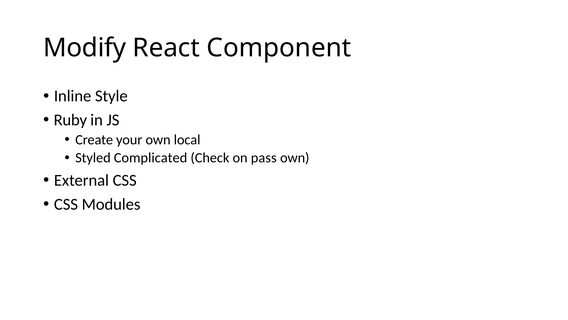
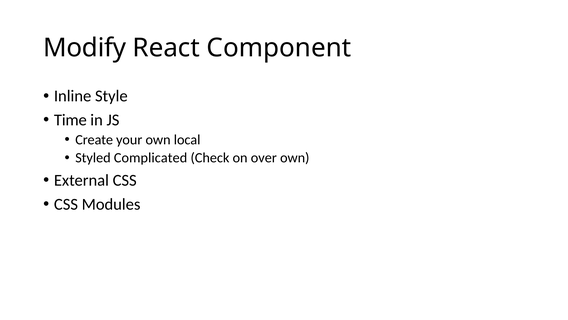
Ruby: Ruby -> Time (70, 120)
pass: pass -> over (264, 158)
